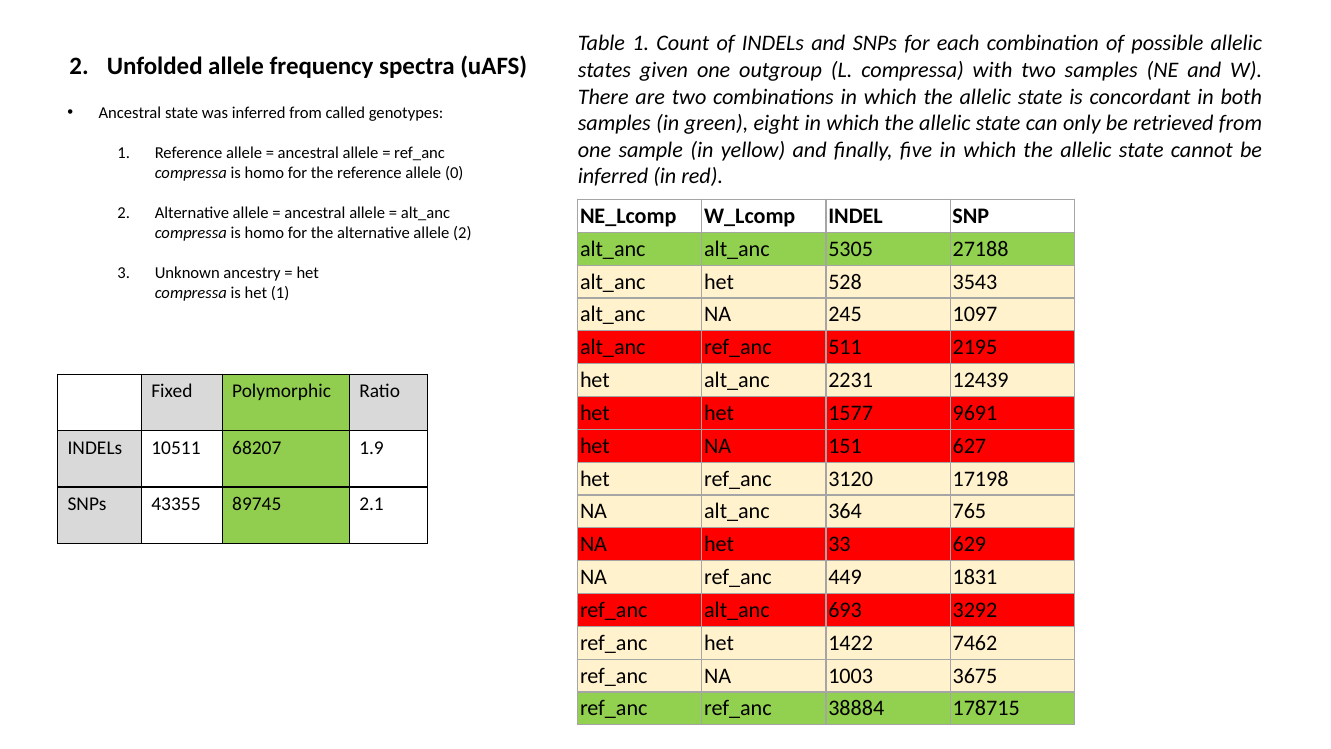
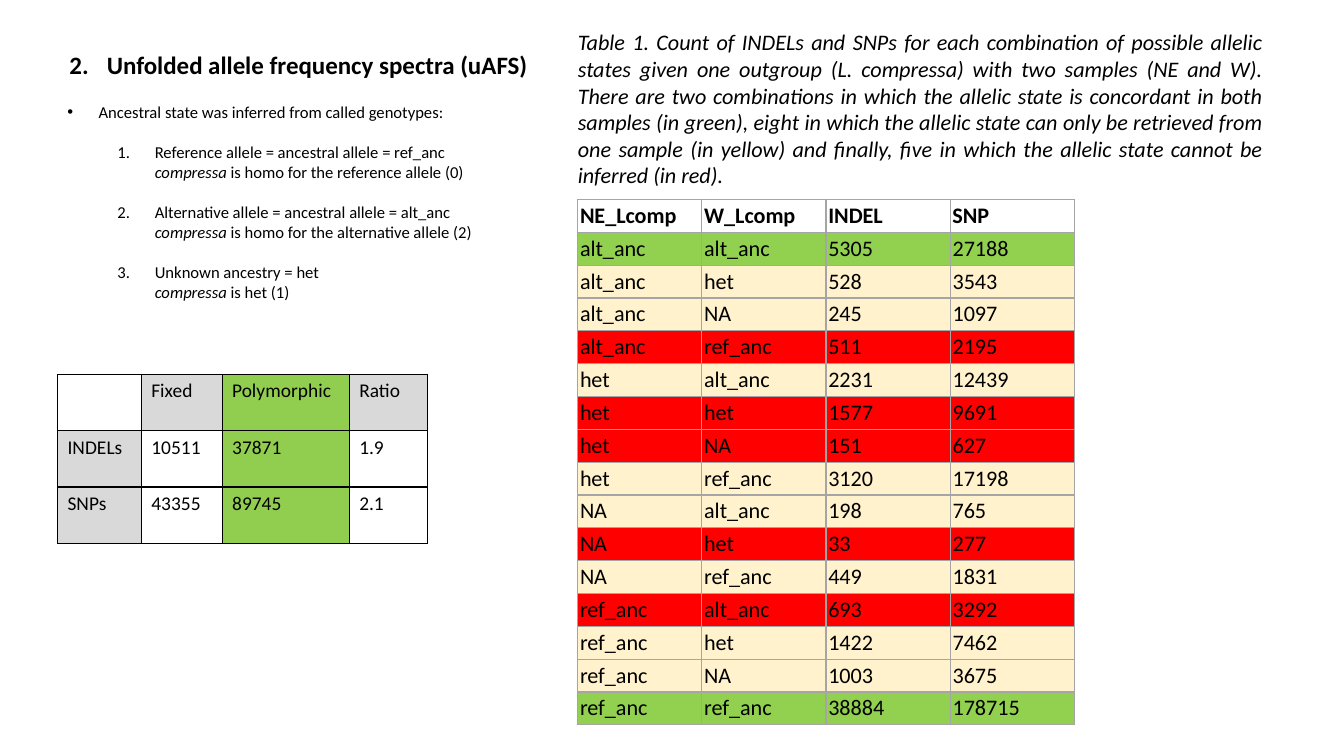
68207: 68207 -> 37871 (257, 448)
364: 364 -> 198 (845, 511)
629: 629 -> 277 (969, 544)
